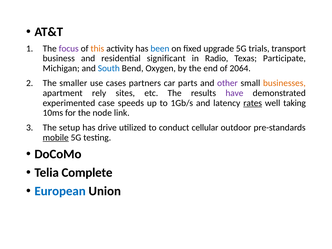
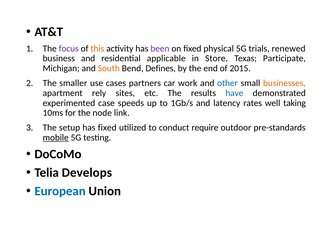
been colour: blue -> purple (160, 48)
upgrade: upgrade -> physical (219, 48)
transport: transport -> renewed (289, 48)
significant: significant -> applicable (166, 58)
Radio: Radio -> Store (217, 58)
South colour: blue -> orange (109, 68)
Oxygen: Oxygen -> Defines (161, 68)
2064: 2064 -> 2015 (240, 68)
parts: parts -> work (188, 83)
other colour: purple -> blue (227, 83)
have colour: purple -> blue (234, 93)
rates underline: present -> none (253, 103)
has drive: drive -> fixed (107, 128)
cellular: cellular -> require (205, 128)
Complete: Complete -> Develops (87, 173)
